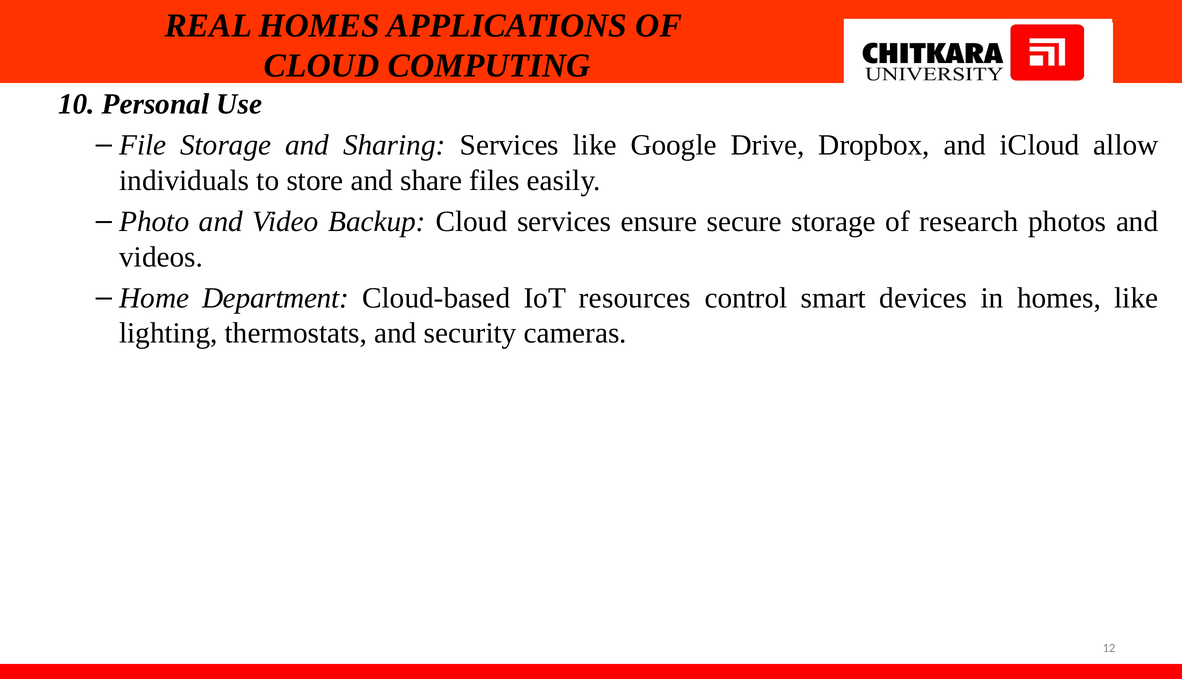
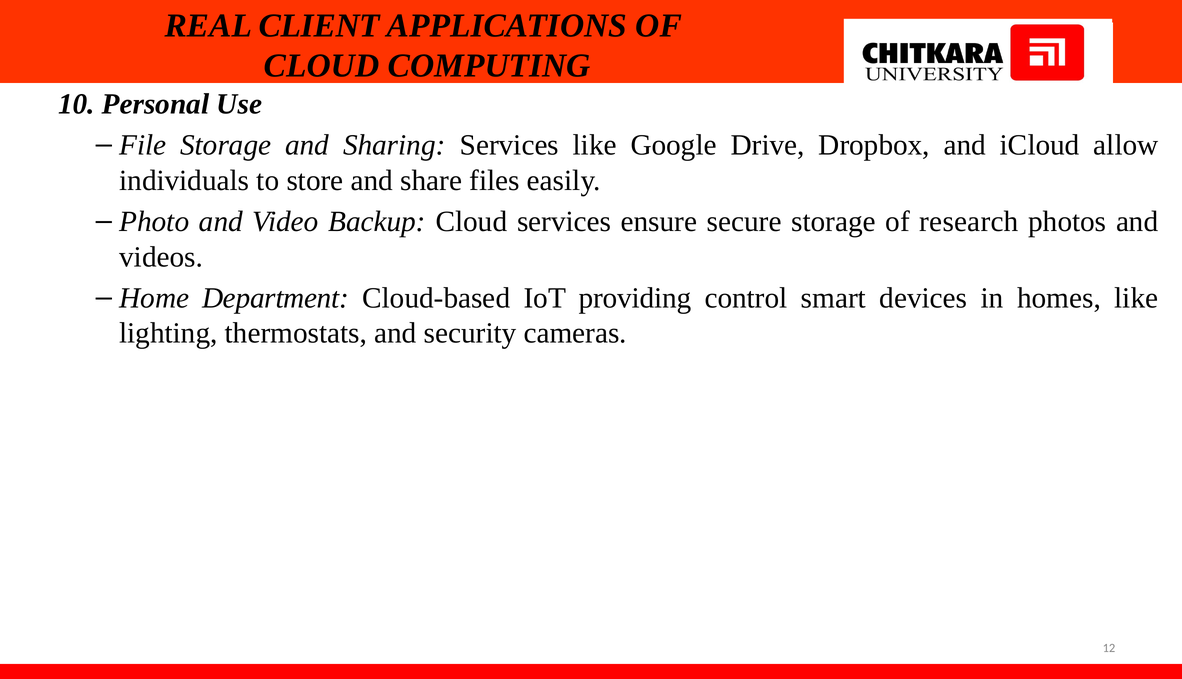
REAL HOMES: HOMES -> CLIENT (319, 26)
resources: resources -> providing (635, 298)
